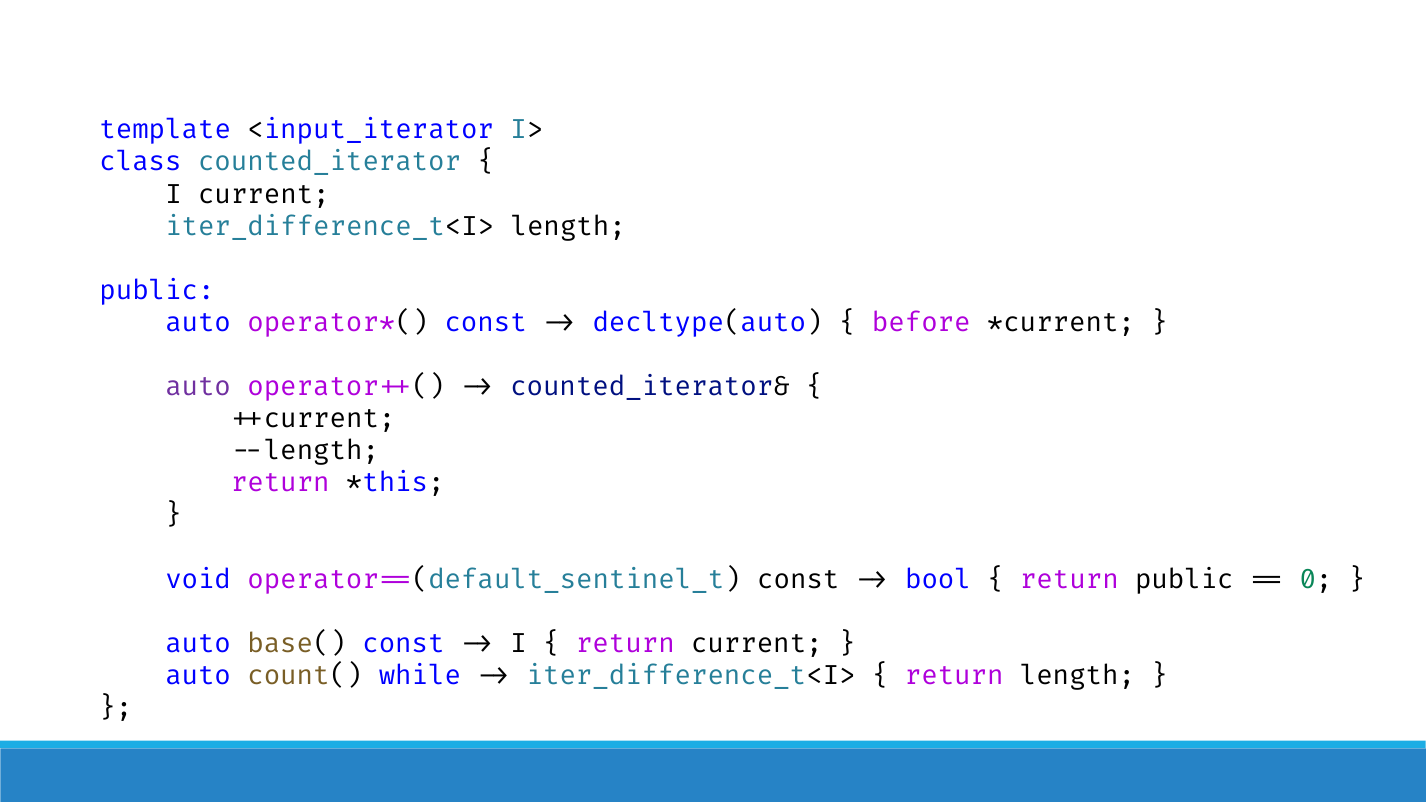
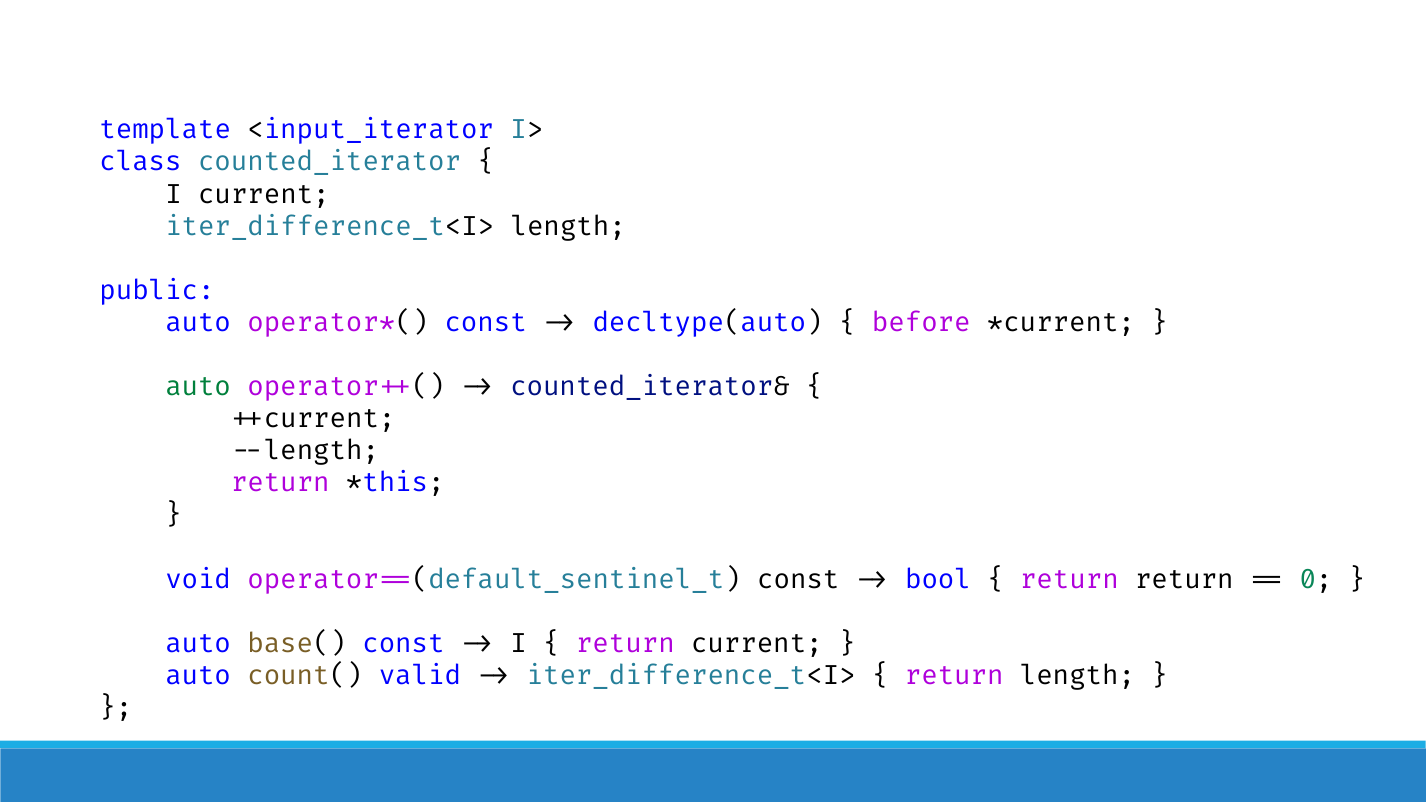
auto colour: purple -> green (198, 387)
return public: public -> return (1184, 579)
while: while -> valid (420, 676)
